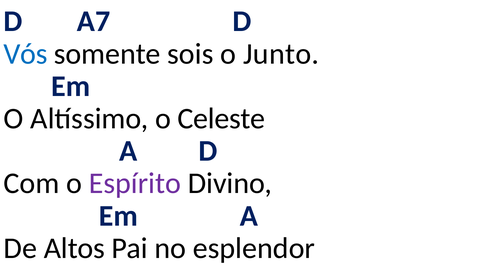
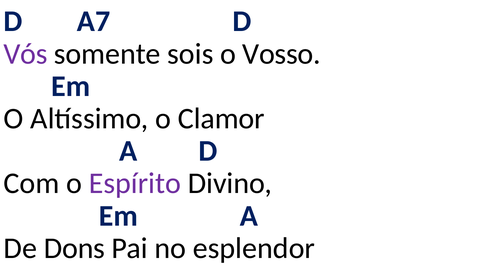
Vós colour: blue -> purple (25, 54)
Junto: Junto -> Vosso (281, 54)
Celeste: Celeste -> Clamor (221, 119)
Altos: Altos -> Dons (74, 249)
